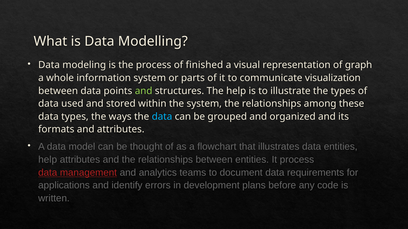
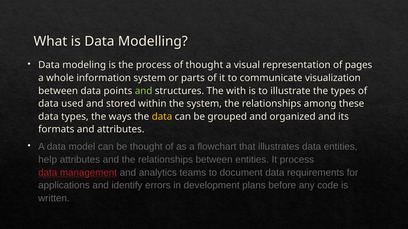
of finished: finished -> thought (204, 65)
graph: graph -> pages (359, 65)
The help: help -> with (236, 91)
data colour: light blue -> yellow (162, 117)
